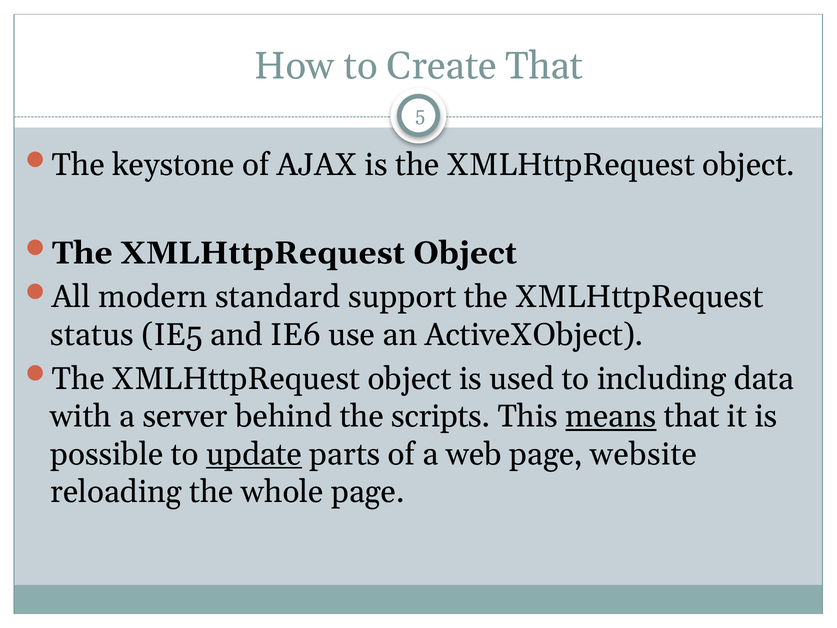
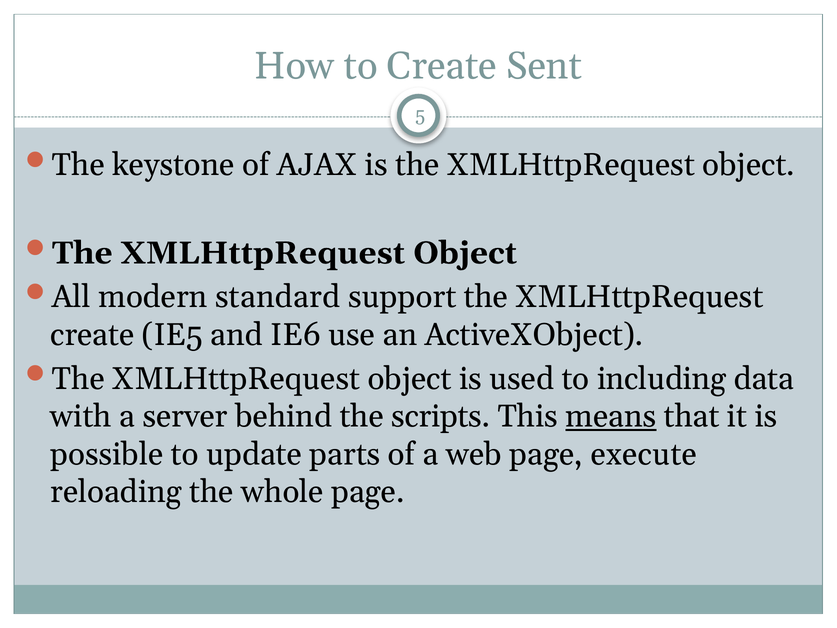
Create That: That -> Sent (544, 66)
status: status -> create (92, 335)
update underline: present -> none (254, 454)
website: website -> execute (644, 454)
